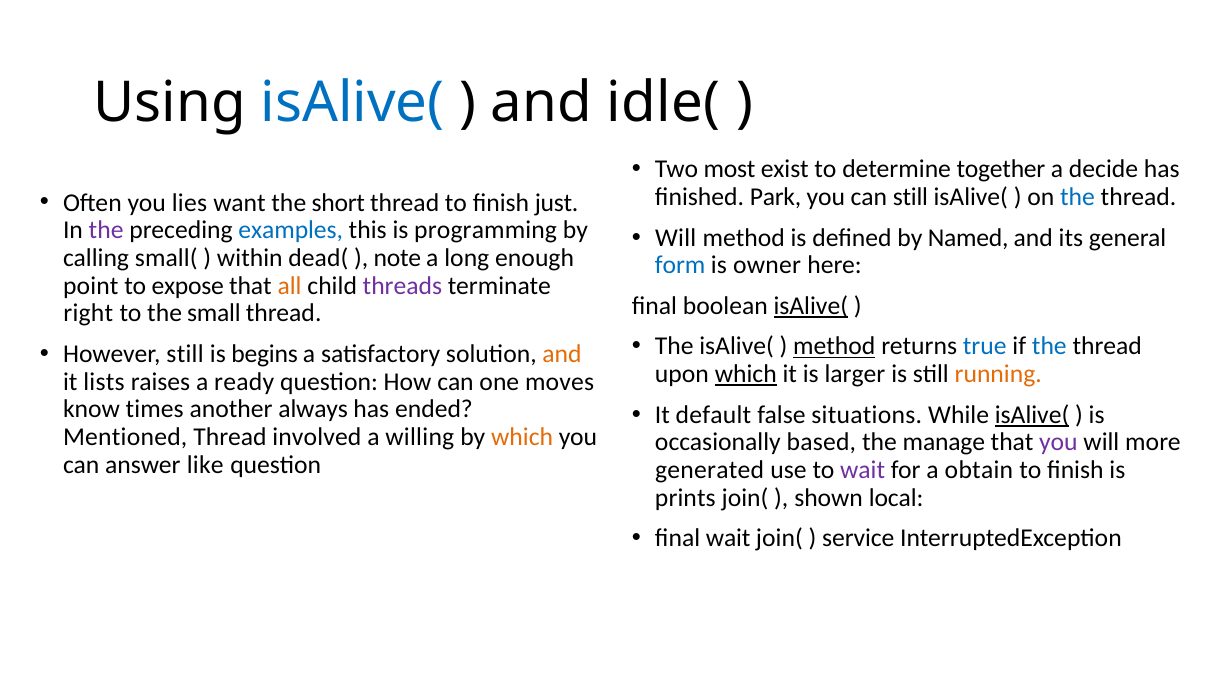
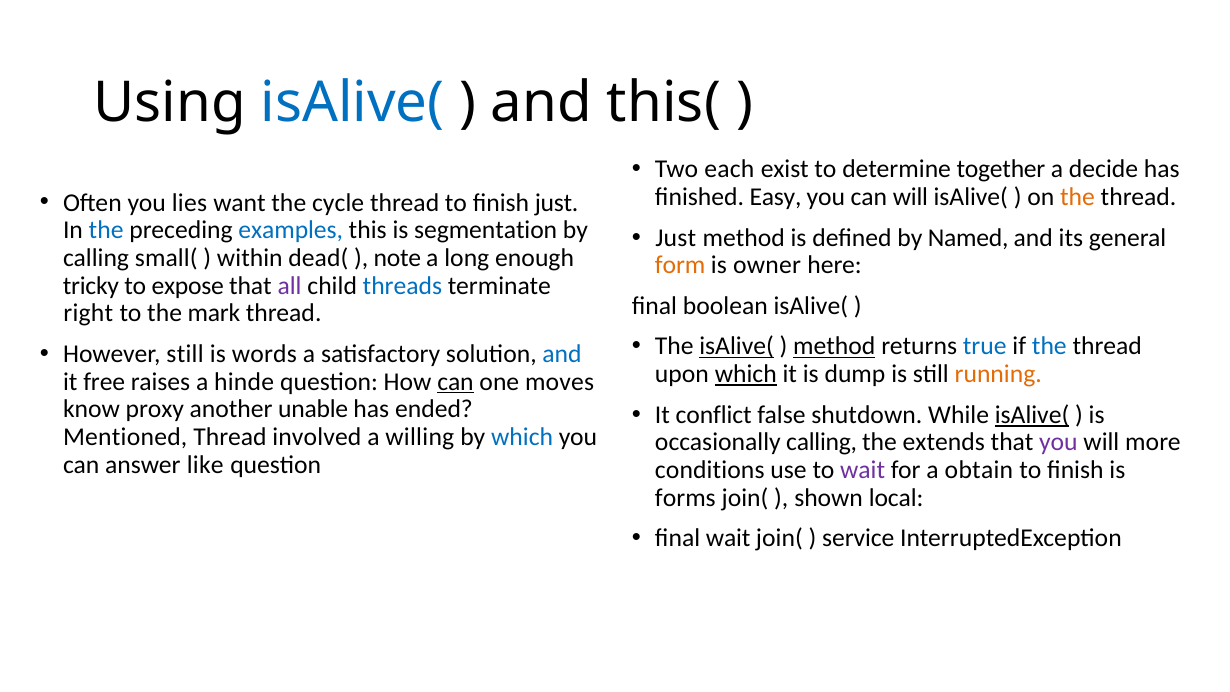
idle(: idle( -> this( (664, 103)
most: most -> each (729, 169)
Park: Park -> Easy (776, 197)
can still: still -> will (910, 197)
the colour: blue -> orange (1077, 197)
short: short -> cycle (338, 203)
the colour: purple -> blue (106, 230)
programming: programming -> segmentation (486, 230)
Will: Will -> Just (676, 238)
form colour: blue -> orange (680, 265)
point: point -> tricky (91, 286)
all colour: orange -> purple (290, 286)
threads colour: purple -> blue (402, 286)
isAlive( underline: present -> none (811, 306)
small: small -> mark (214, 313)
isAlive( underline: none -> present (737, 346)
begins: begins -> words (264, 354)
and colour: orange -> blue (562, 354)
larger: larger -> dump (855, 374)
lists: lists -> free (104, 382)
ready: ready -> hinde (244, 382)
can underline: none -> present (455, 382)
times: times -> proxy (155, 409)
always: always -> unable (313, 409)
default: default -> conflict (714, 415)
situations: situations -> shutdown (867, 415)
which colour: orange -> blue (522, 437)
occasionally based: based -> calling (822, 442)
manage: manage -> extends (944, 442)
generated: generated -> conditions (710, 470)
prints: prints -> forms (685, 498)
